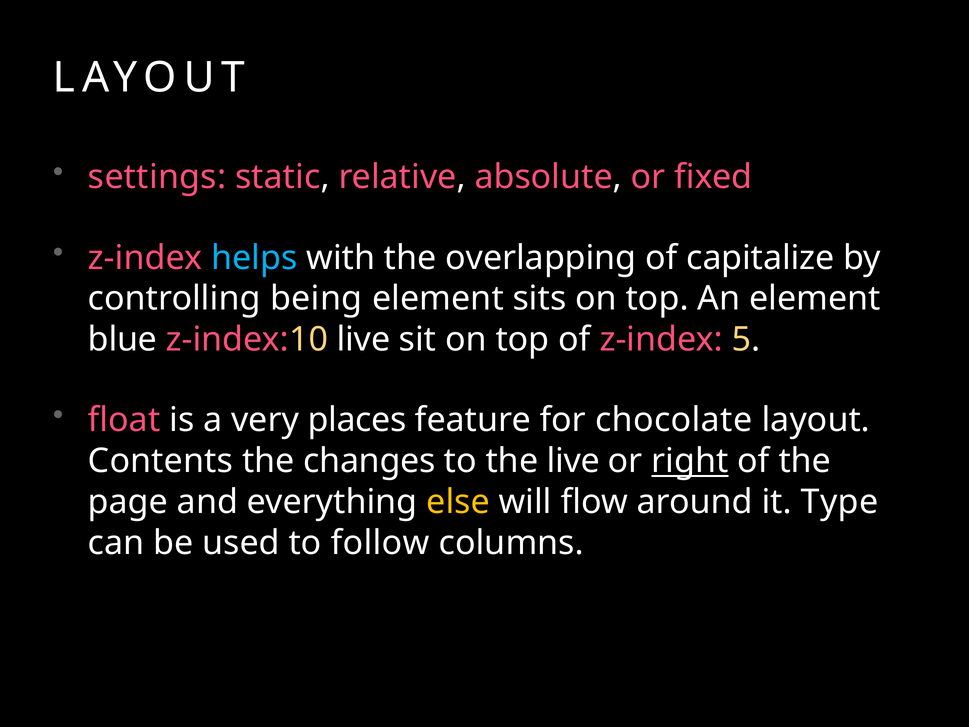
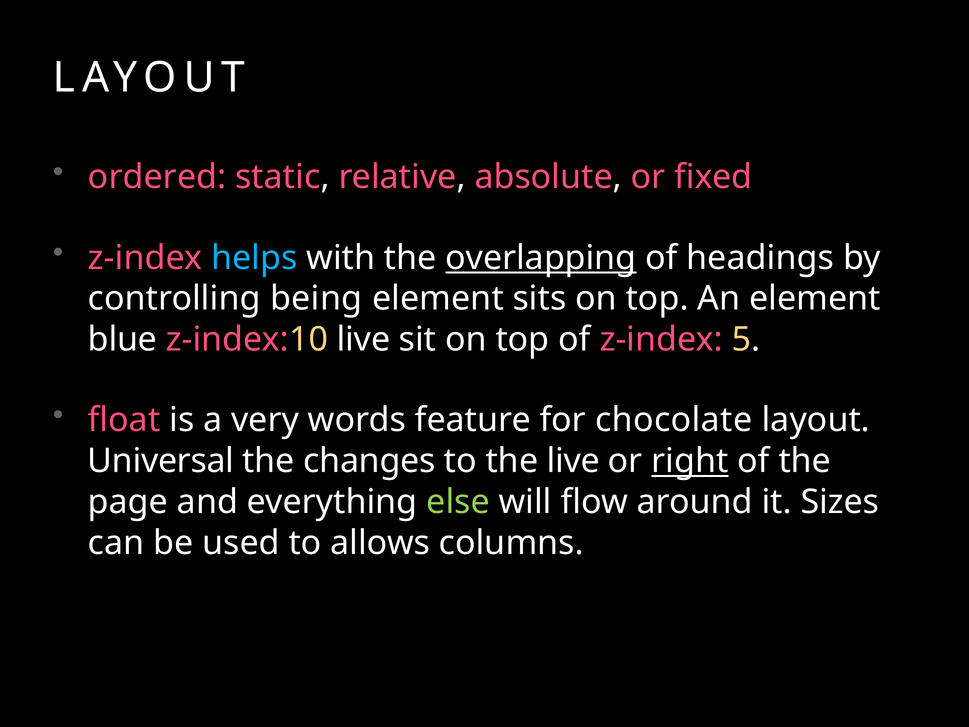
settings: settings -> ordered (157, 177)
overlapping underline: none -> present (541, 258)
capitalize: capitalize -> headings (760, 258)
places: places -> words (357, 420)
Contents: Contents -> Universal (161, 461)
else colour: yellow -> light green (458, 502)
Type: Type -> Sizes (840, 502)
follow: follow -> allows (380, 543)
